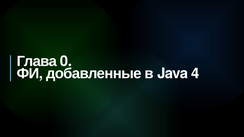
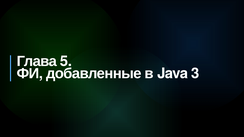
0: 0 -> 5 (66, 61)
4: 4 -> 3 (195, 74)
